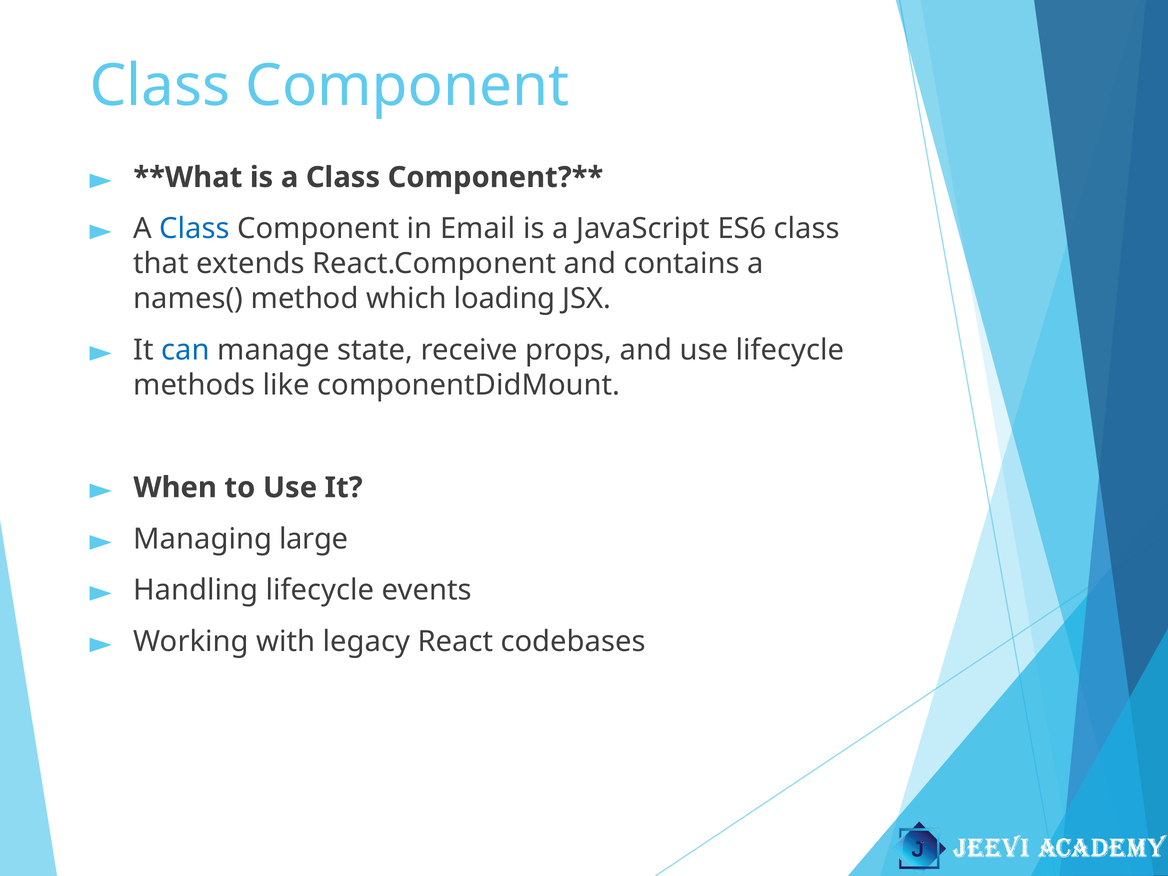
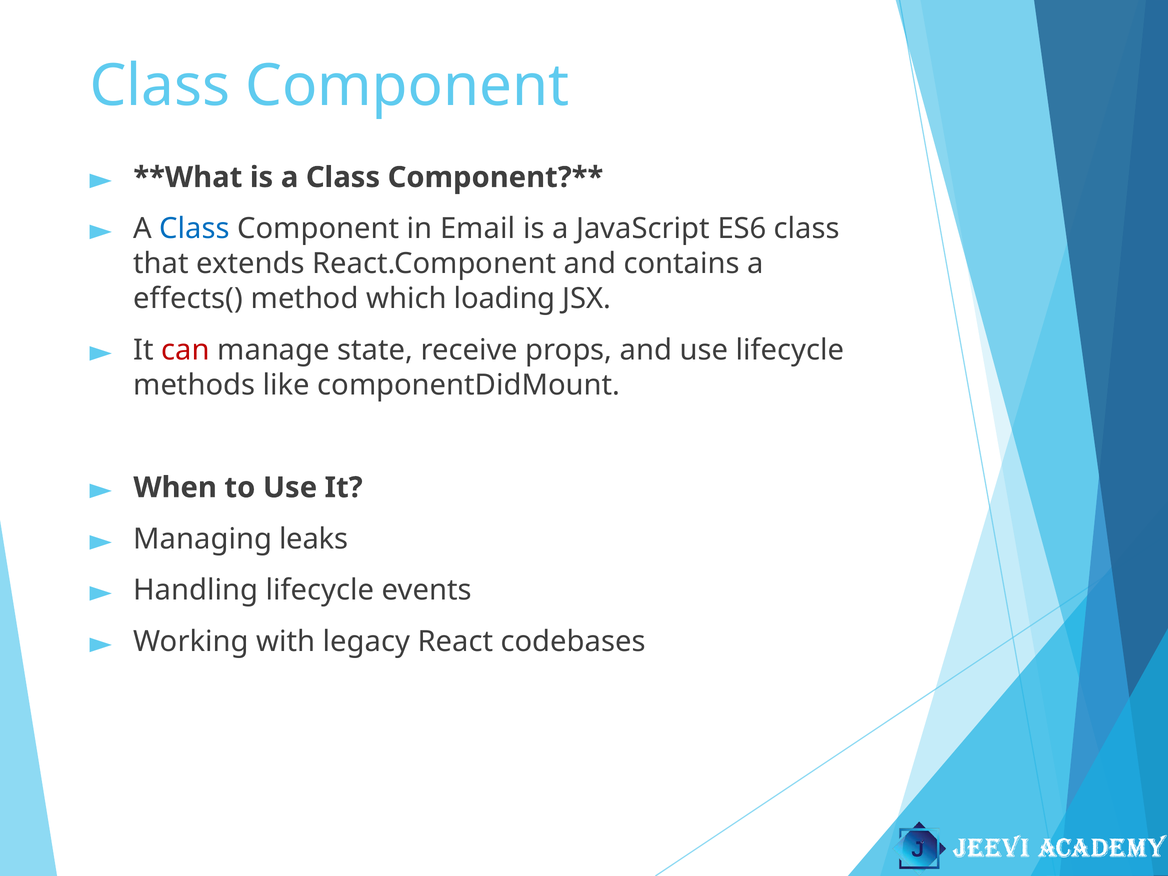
names(: names( -> effects( (188, 299)
can colour: blue -> red (186, 350)
large: large -> leaks (314, 539)
